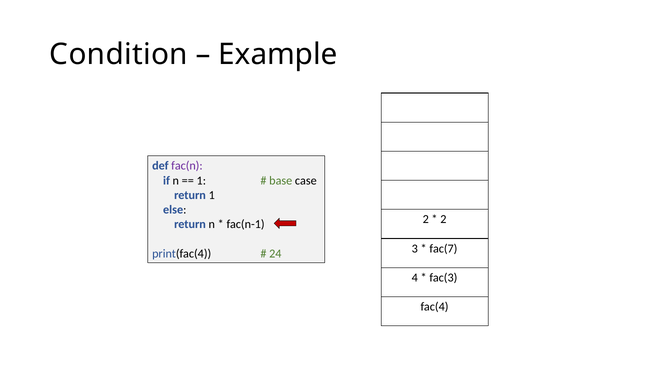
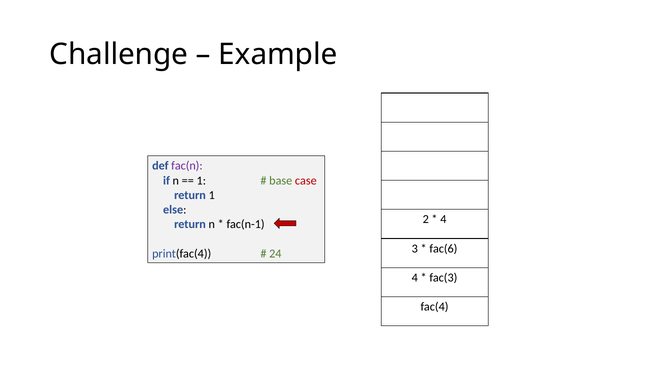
Condition: Condition -> Challenge (119, 55)
case colour: black -> red (306, 181)
2: 2 -> 4 (443, 219)
fac(7: fac(7 -> fac(6 (443, 249)
